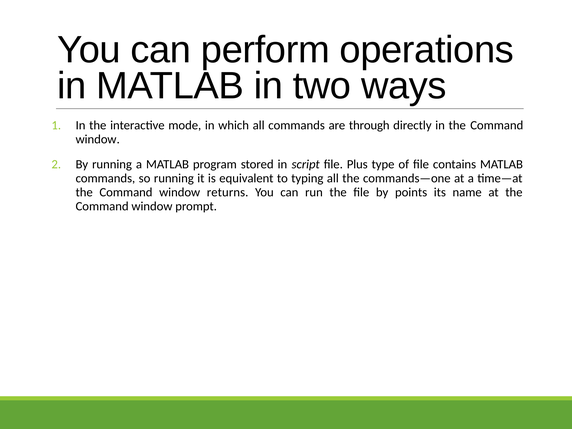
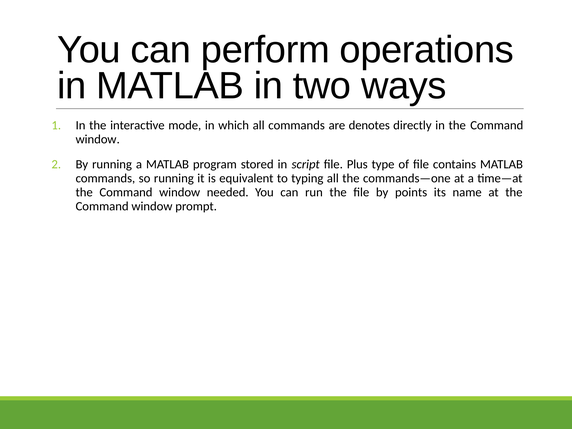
through: through -> denotes (369, 125)
returns: returns -> needed (228, 192)
